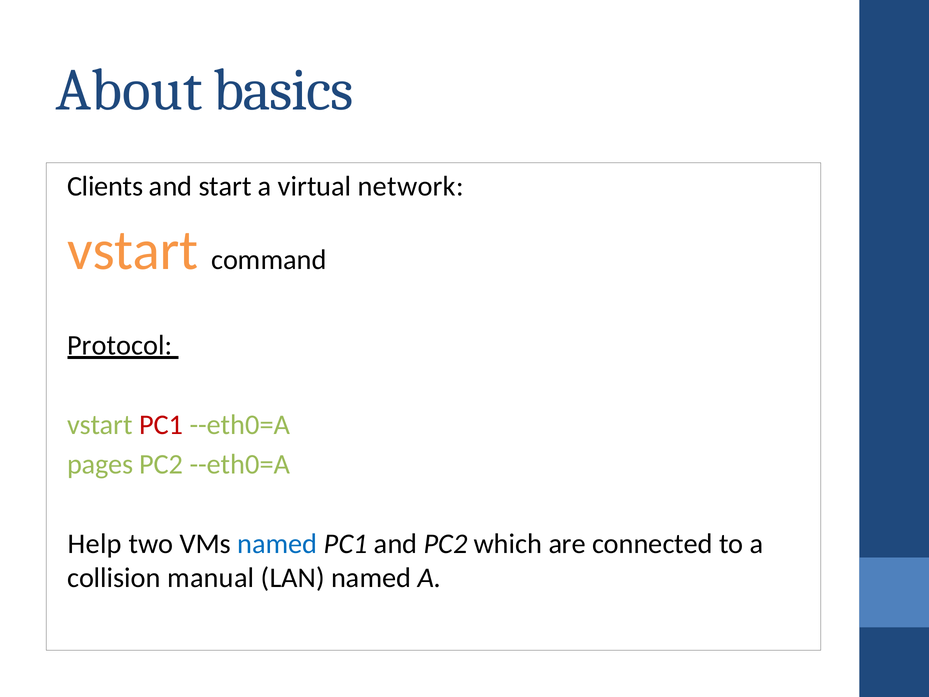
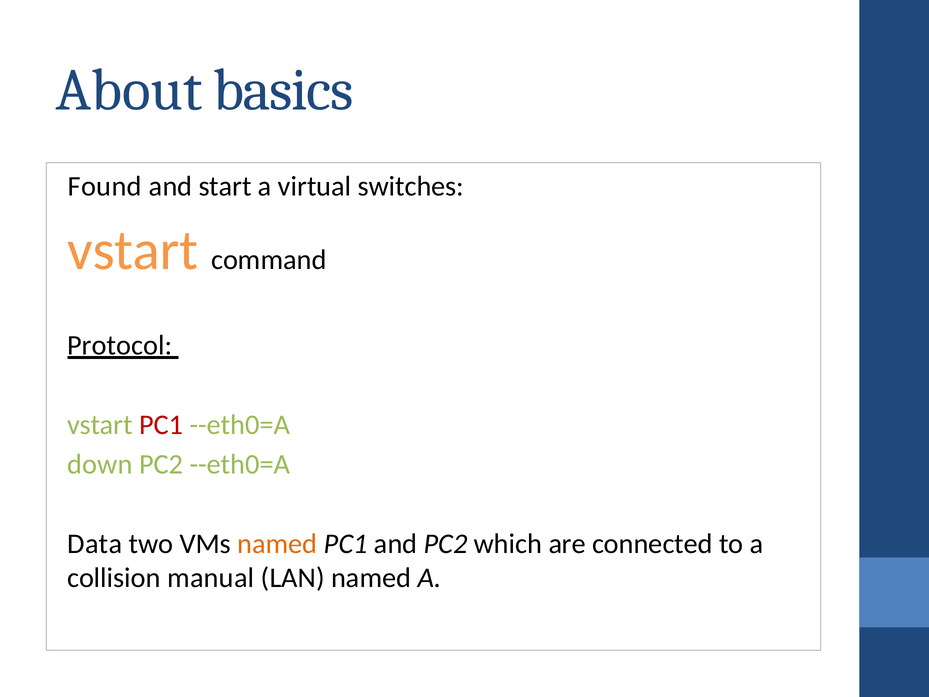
Clients: Clients -> Found (105, 186)
network: network -> switches (411, 186)
pages: pages -> down (100, 464)
Help: Help -> Data (95, 544)
named colour: blue -> orange (277, 544)
